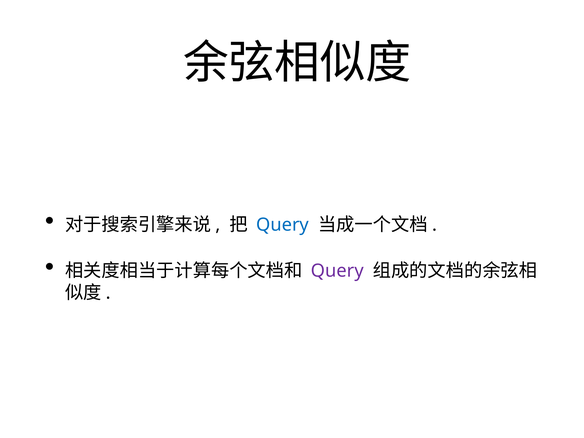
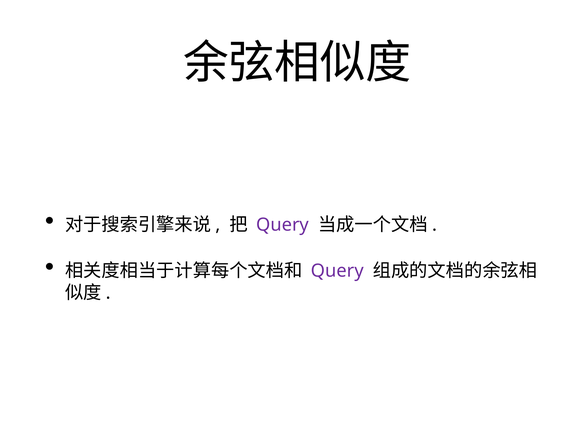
Query colour: blue -> purple (283, 225)
